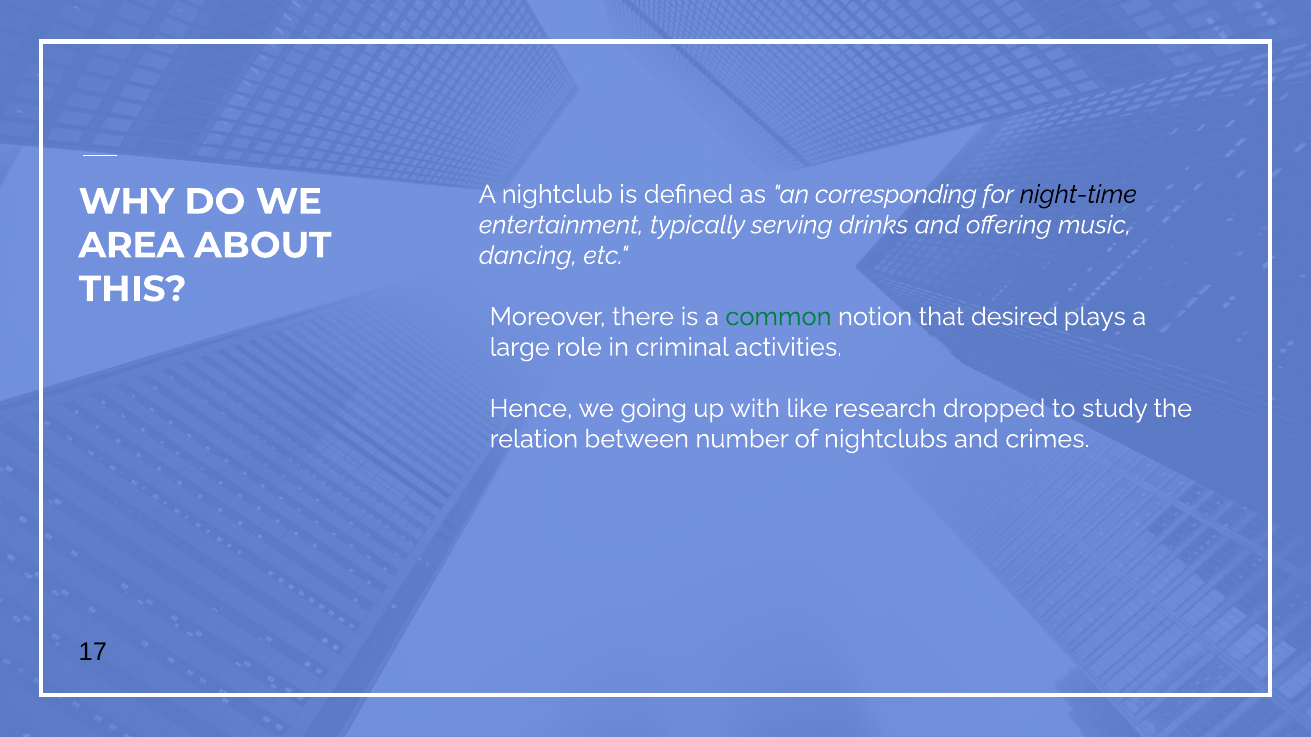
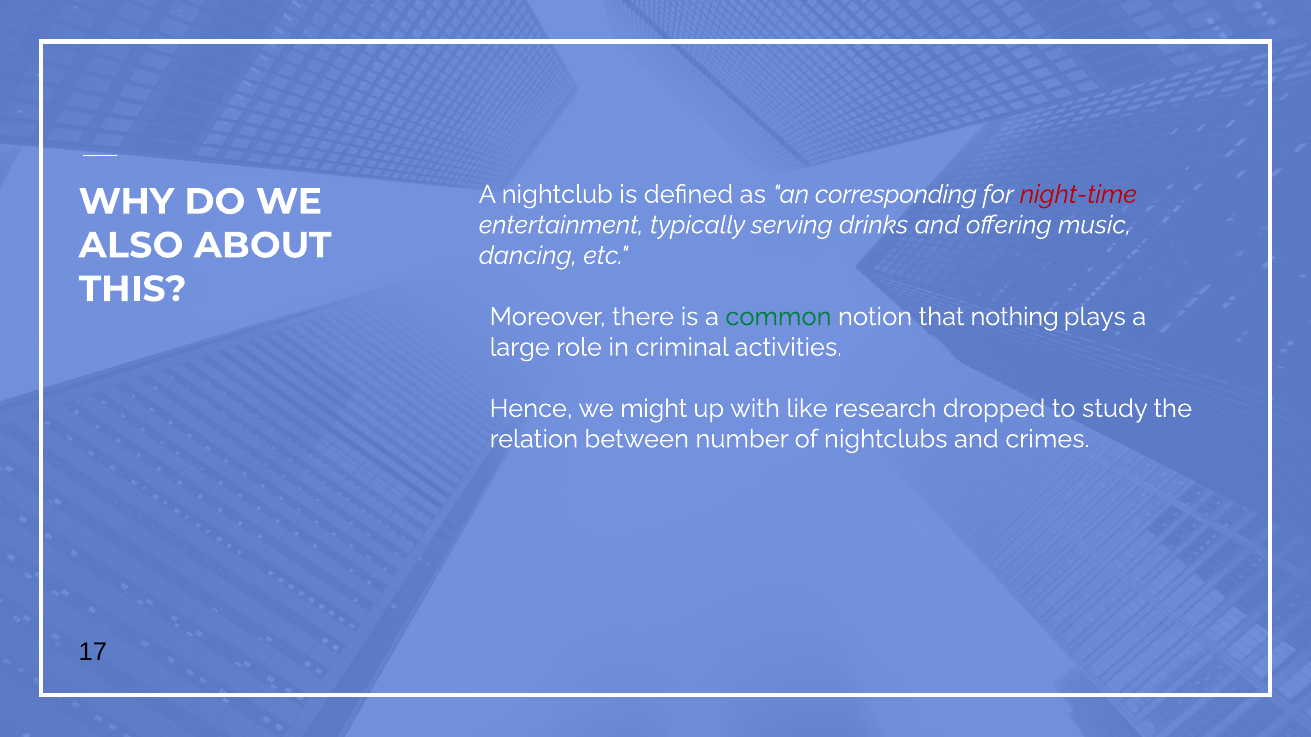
night-time colour: black -> red (1078, 194)
AREA: AREA -> ALSO (131, 246)
desired: desired -> nothing (1015, 317)
going: going -> might (654, 409)
